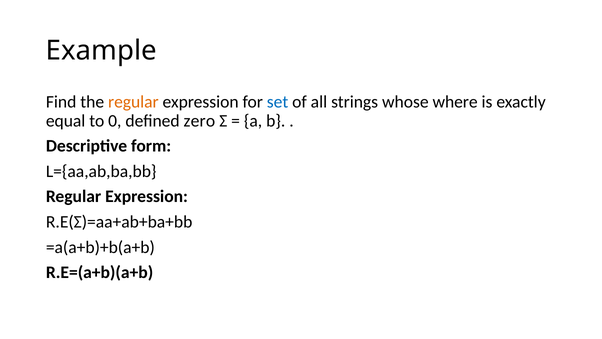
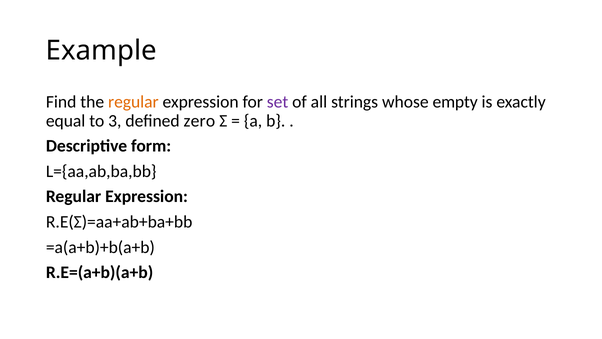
set colour: blue -> purple (278, 102)
where: where -> empty (455, 102)
0: 0 -> 3 (115, 121)
